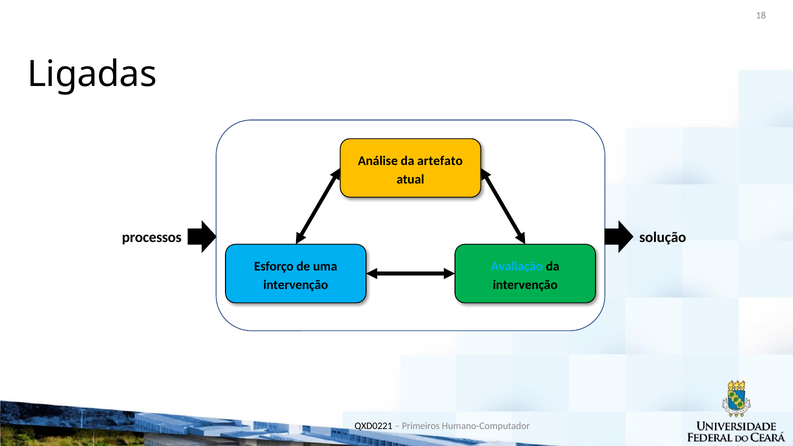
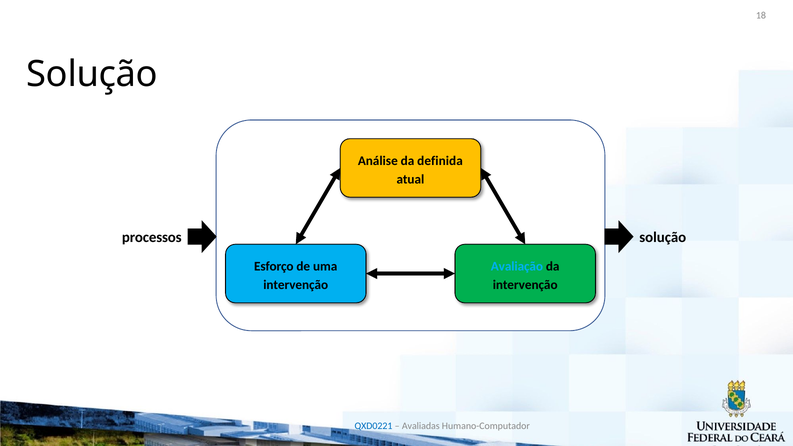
Ligadas: Ligadas -> Solução (92, 74)
artefato: artefato -> definida (440, 161)
QXD0221 colour: black -> blue (373, 426)
Primeiros: Primeiros -> Avaliadas (421, 426)
